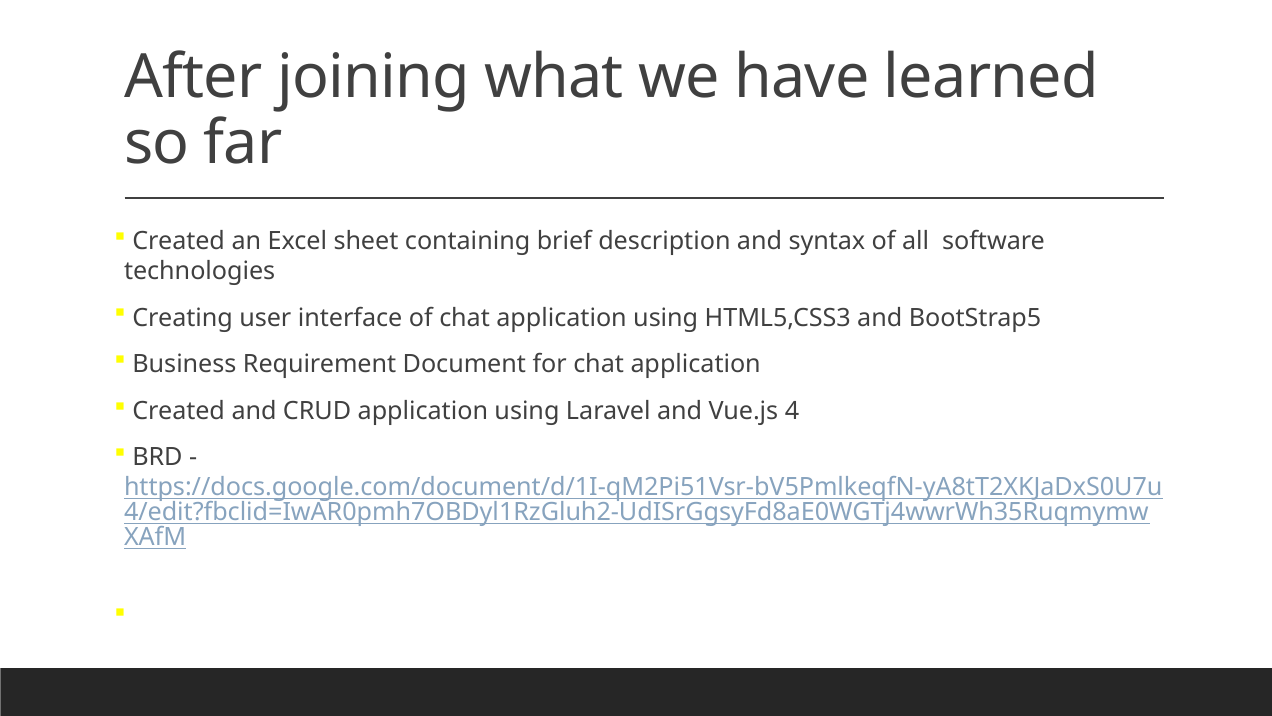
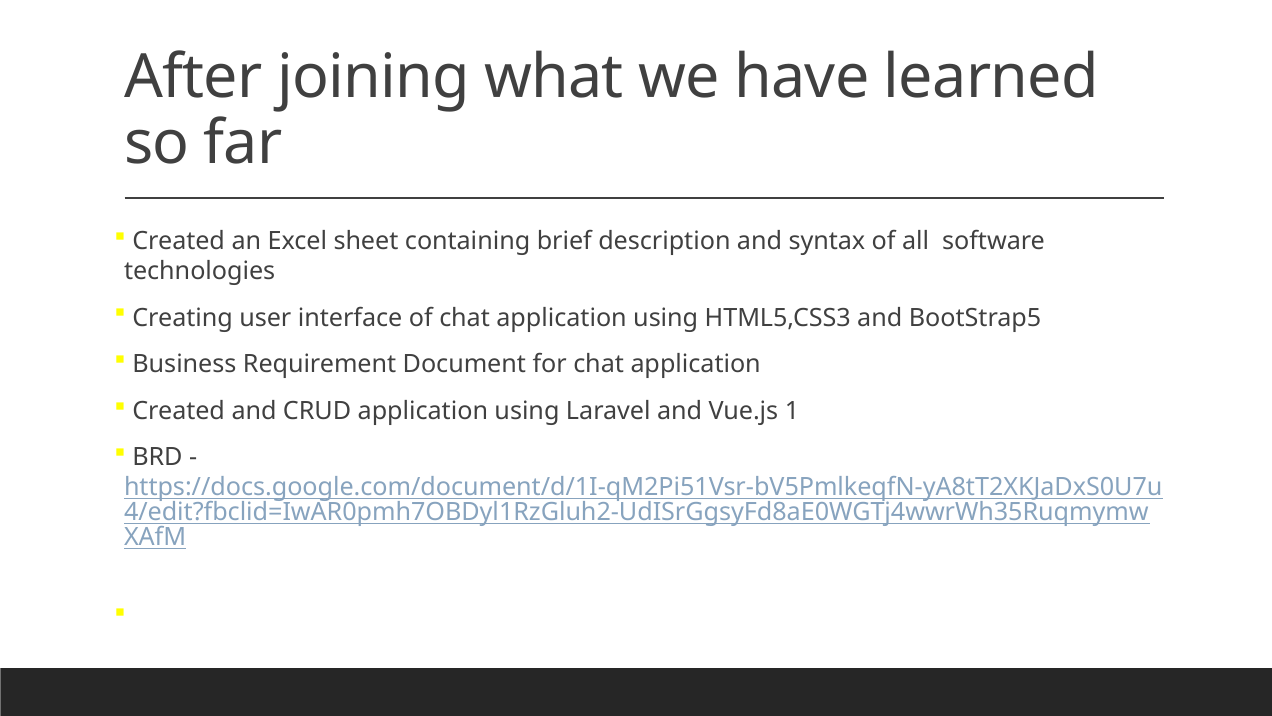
4: 4 -> 1 (792, 411)
